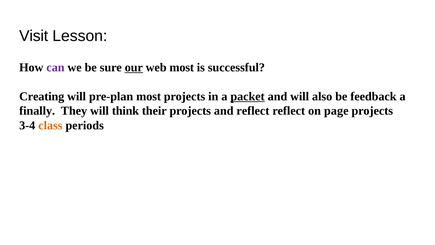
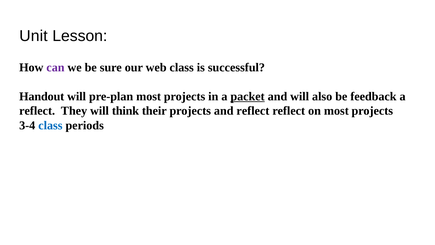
Visit: Visit -> Unit (33, 36)
our underline: present -> none (134, 67)
web most: most -> class (182, 67)
Creating: Creating -> Handout (42, 96)
finally: finally -> reflect (37, 111)
on page: page -> most (336, 111)
class colour: orange -> blue (50, 125)
